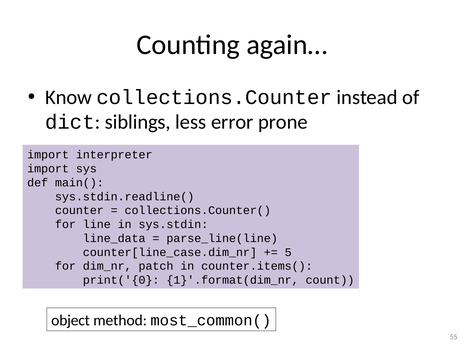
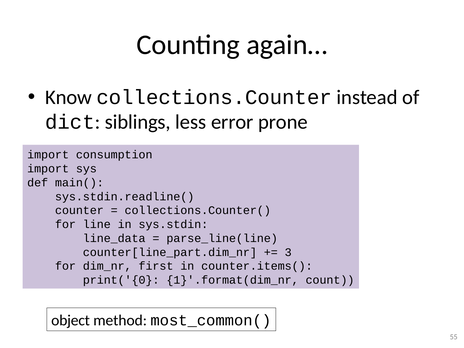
interpreter: interpreter -> consumption (114, 155)
counter[line_case.dim_nr: counter[line_case.dim_nr -> counter[line_part.dim_nr (170, 252)
5: 5 -> 3 (288, 252)
patch: patch -> first (156, 266)
